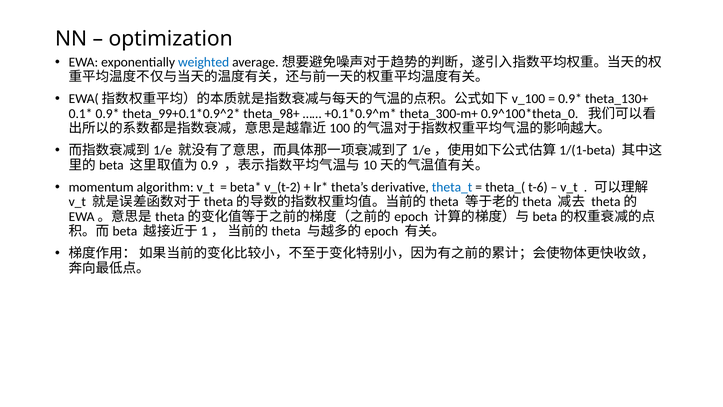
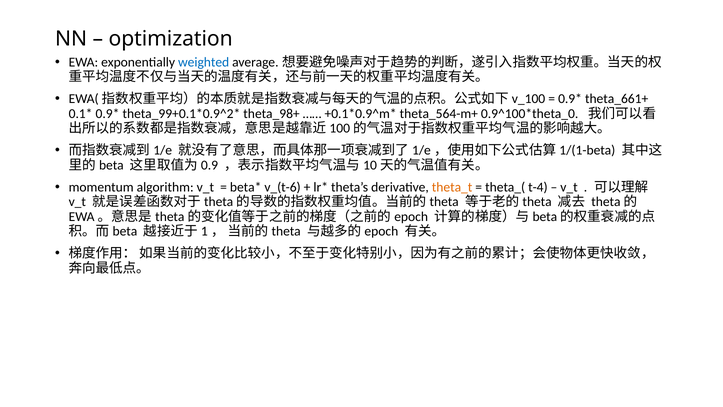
theta_130+: theta_130+ -> theta_661+ (617, 99)
theta_300-m+: theta_300-m+ -> theta_564-m+ (439, 113)
v_(t-2: v_(t-2 -> v_(t-6 (283, 187)
theta_t colour: blue -> orange (452, 187)
t-6: t-6 -> t-4 (538, 187)
